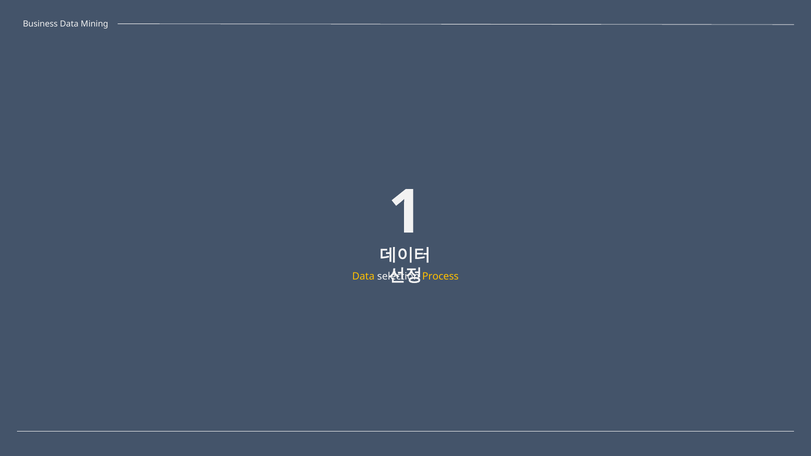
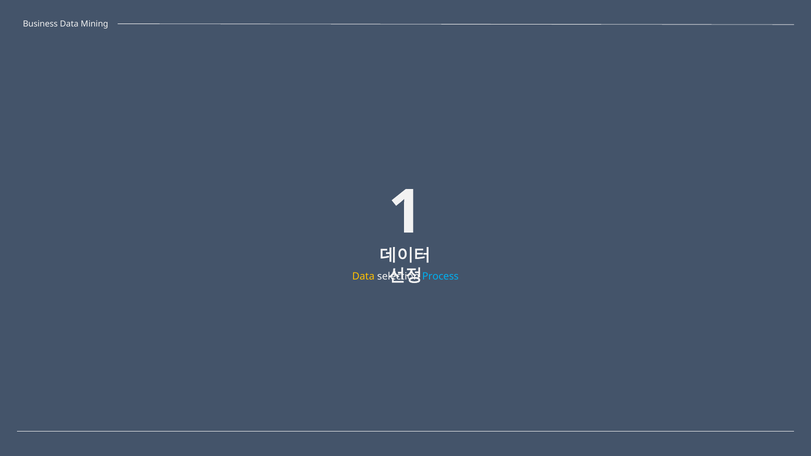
Process colour: yellow -> light blue (440, 277)
